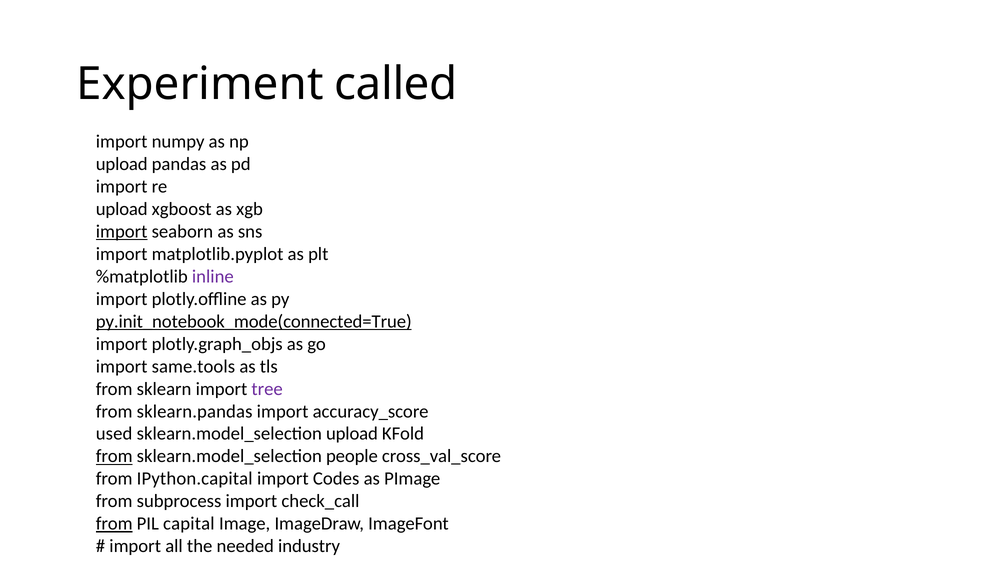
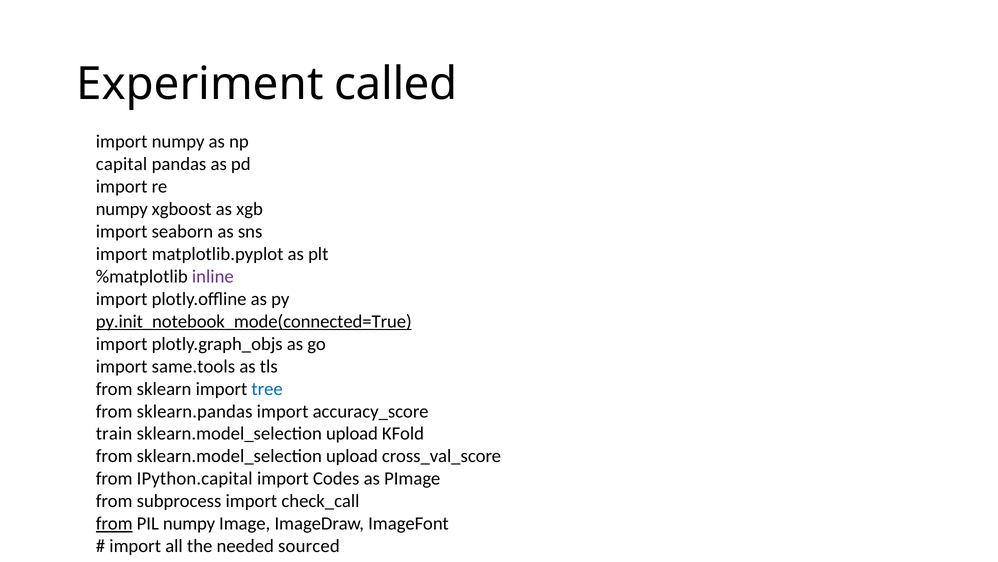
upload: upload -> capital (122, 164)
upload: upload -> numpy (122, 209)
import underline: present -> none (122, 231)
tree colour: purple -> blue (267, 388)
used: used -> train (114, 433)
from underline: present -> none (114, 456)
people: people -> upload (352, 456)
PIL capital: capital -> numpy (189, 523)
industry: industry -> sourced (309, 546)
